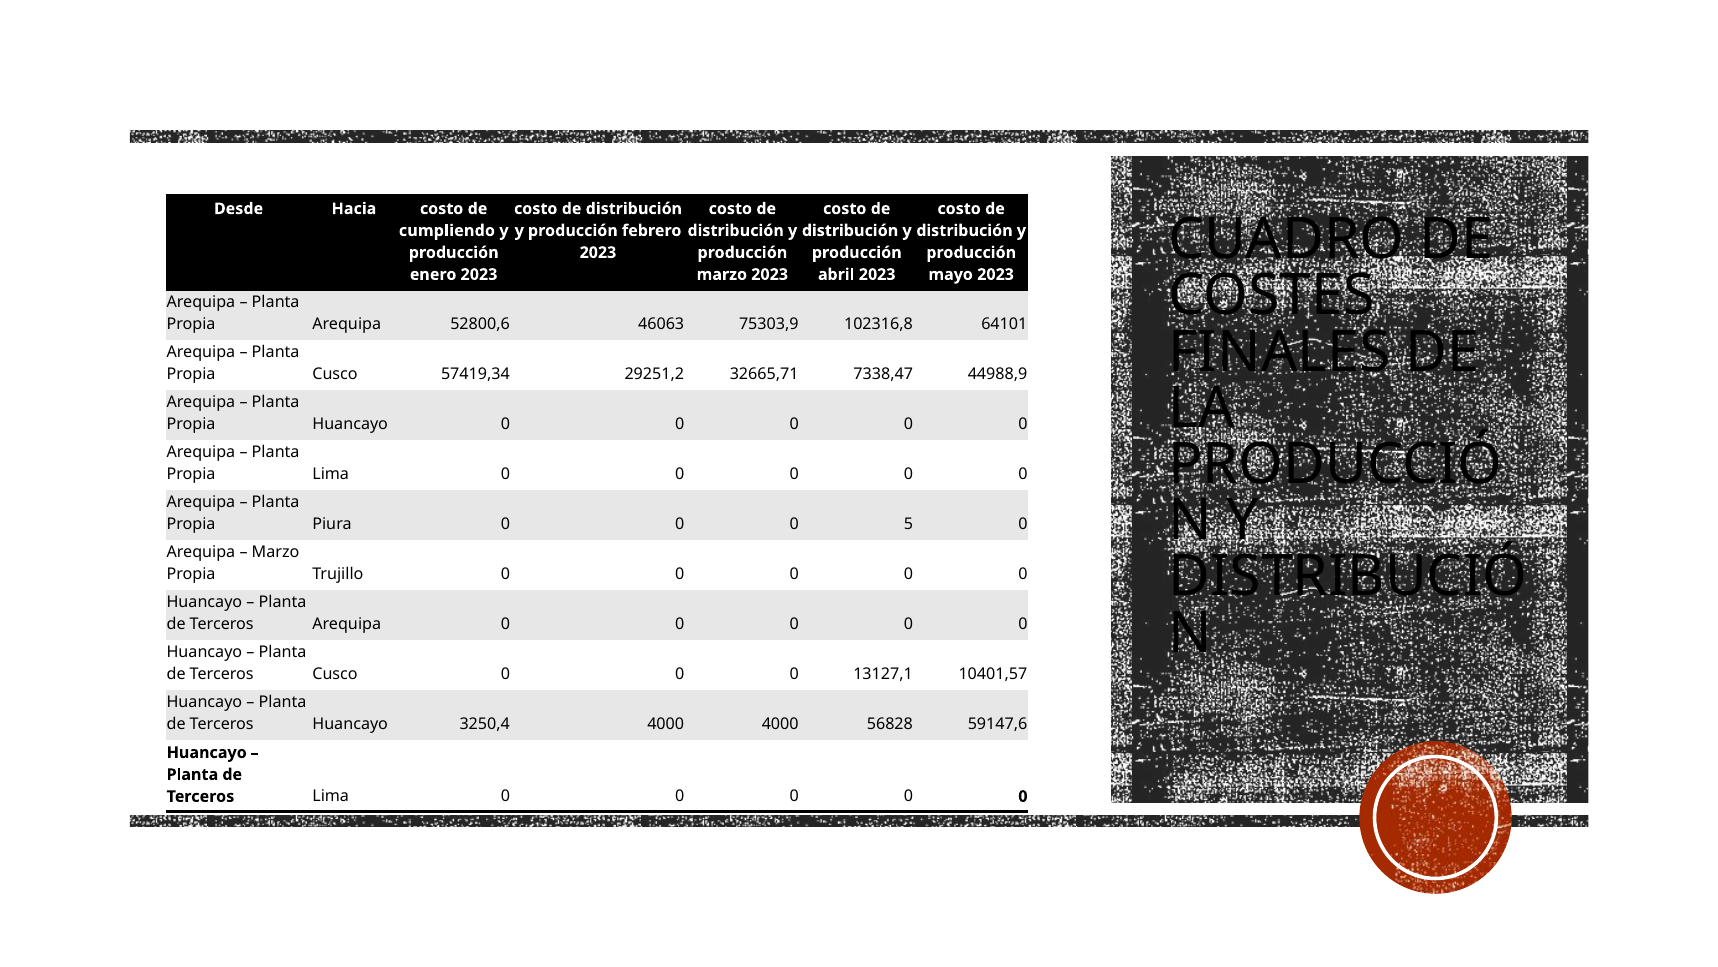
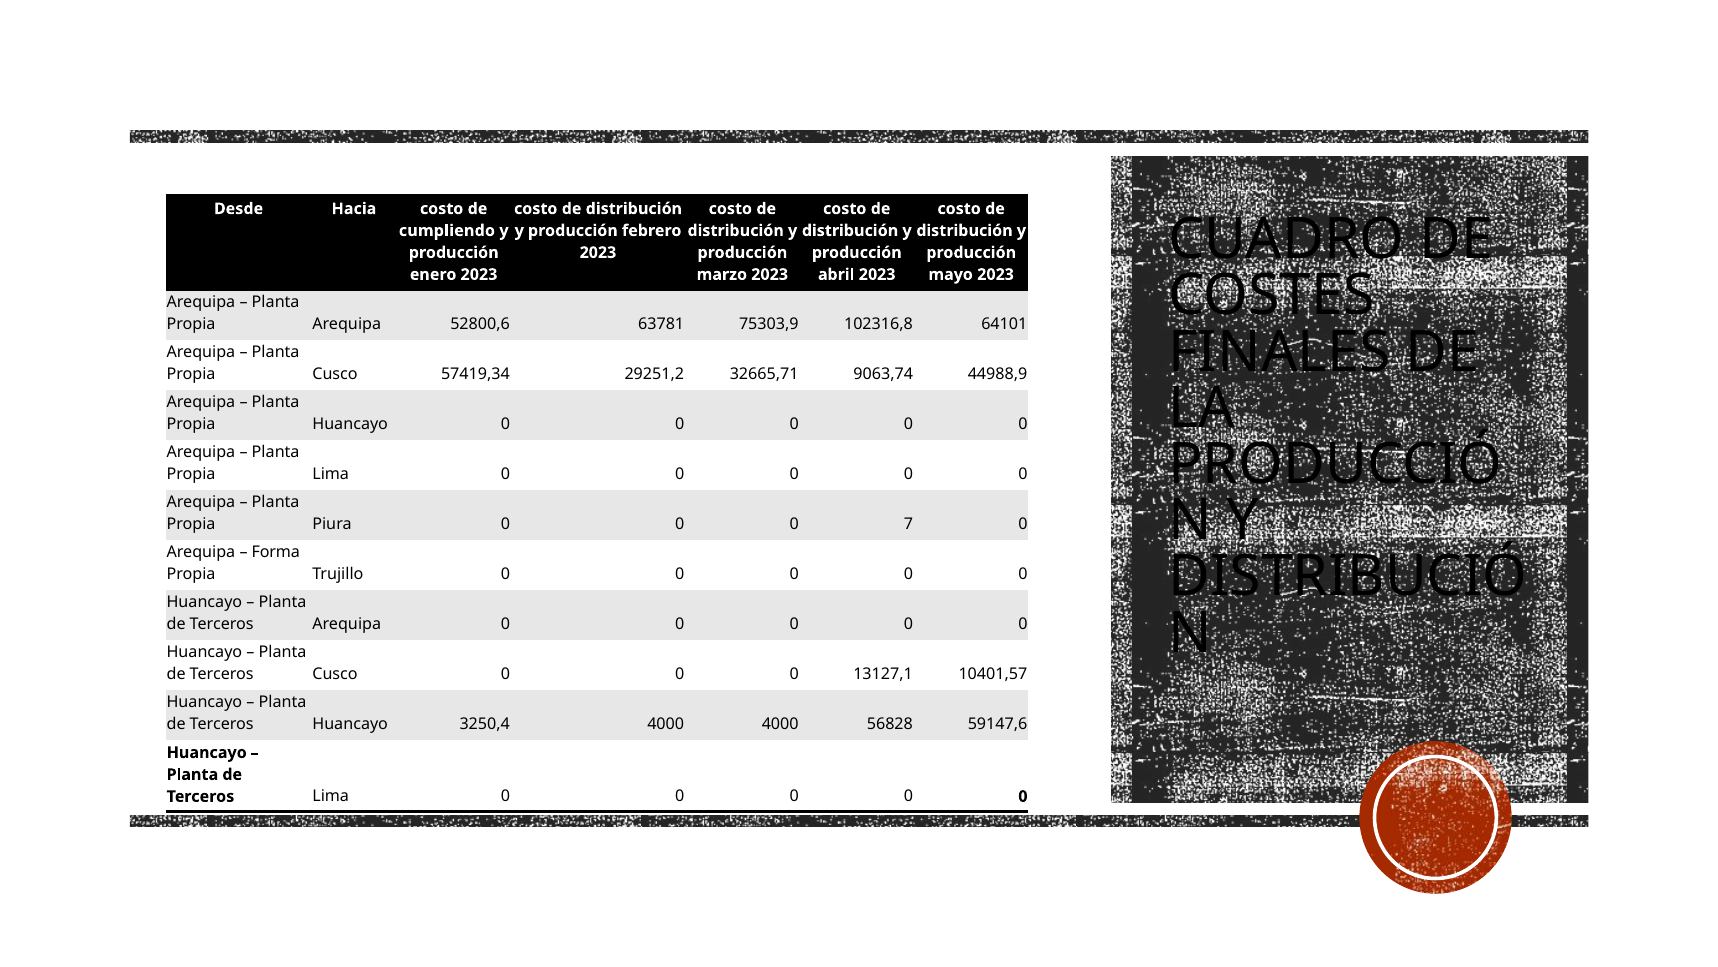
46063: 46063 -> 63781 (661, 324)
7338,47: 7338,47 -> 9063,74 (883, 374)
5: 5 -> 7 (909, 524)
Marzo: Marzo -> Forma (276, 552)
